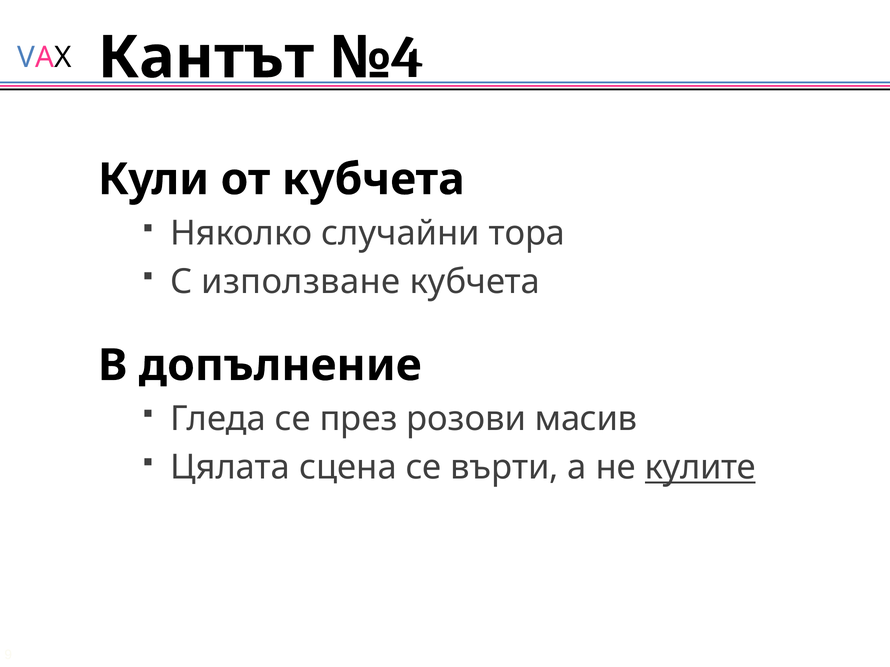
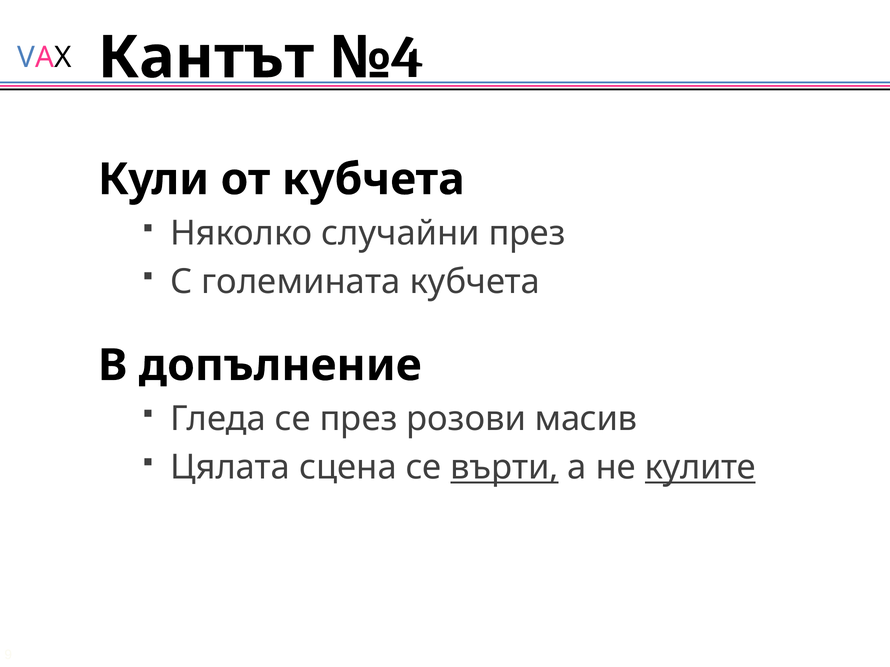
случайни тора: тора -> през (527, 233)
използване: използване -> големината (301, 282)
върти underline: none -> present (504, 468)
